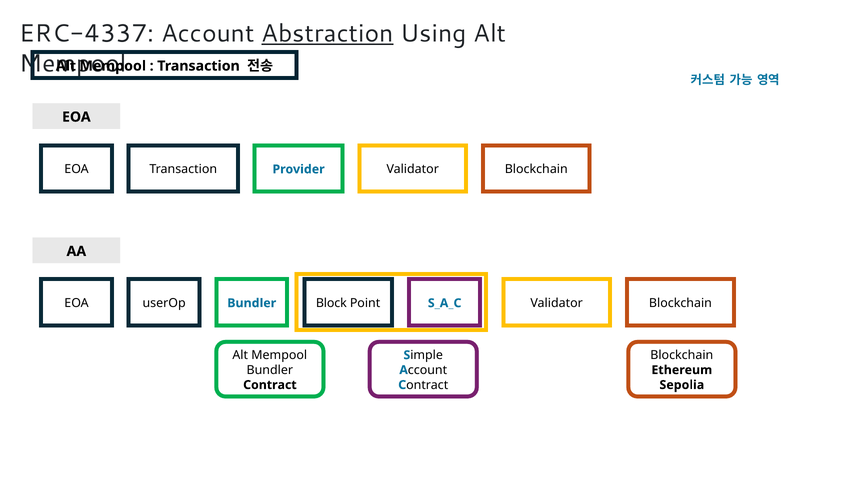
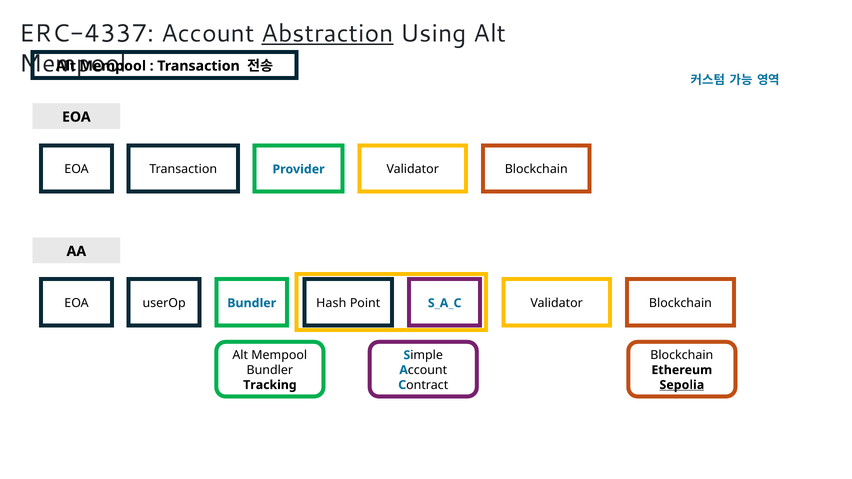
Block: Block -> Hash (331, 303)
Contract: Contract -> Tracking (270, 385)
Sepolia underline: none -> present (682, 385)
